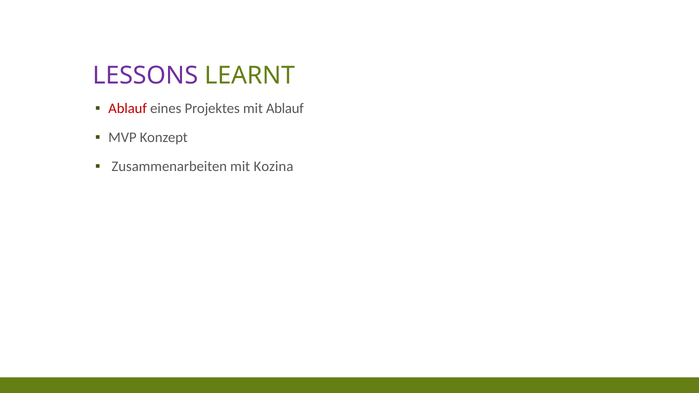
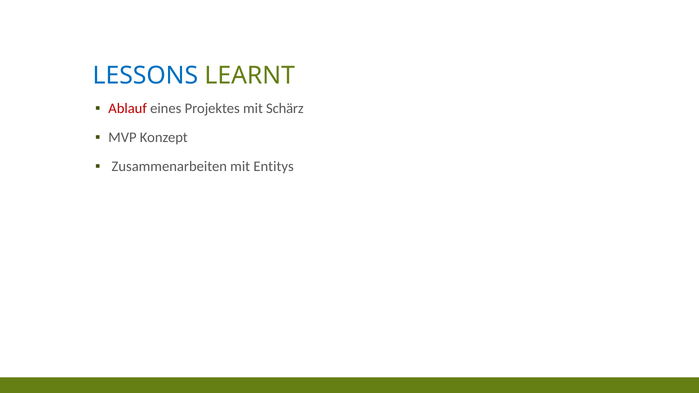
LESSONS colour: purple -> blue (145, 76)
mit Ablauf: Ablauf -> Schärz (285, 109)
Kozina: Kozina -> Entitys (274, 166)
